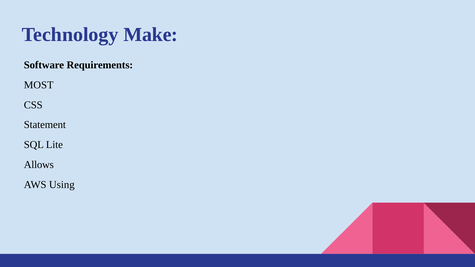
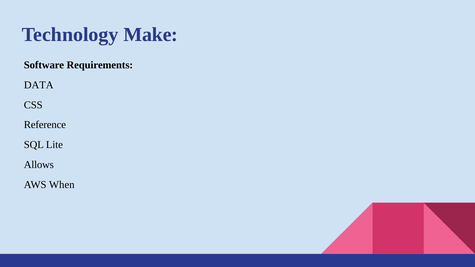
MOST: MOST -> DATA (39, 85)
Statement: Statement -> Reference (45, 125)
Using: Using -> When (62, 185)
